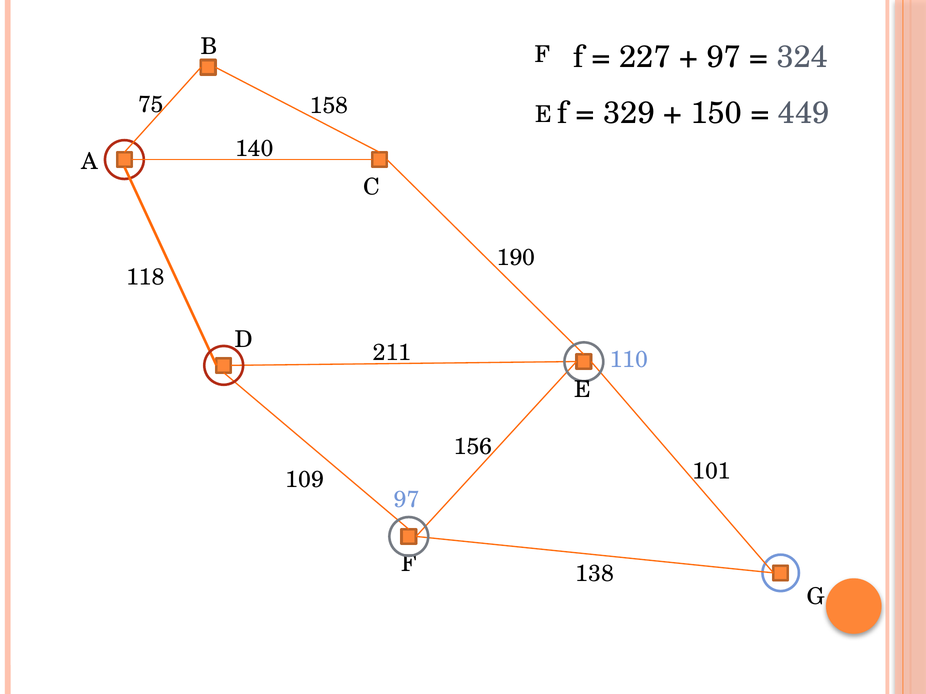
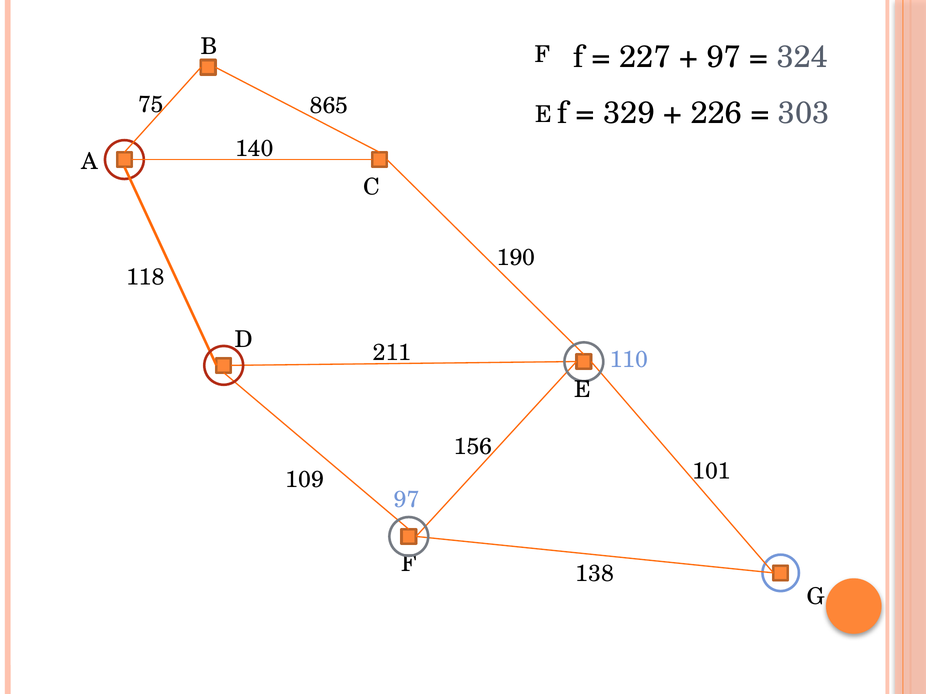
158: 158 -> 865 (329, 106)
150: 150 -> 226 (716, 113)
449: 449 -> 303 (804, 113)
